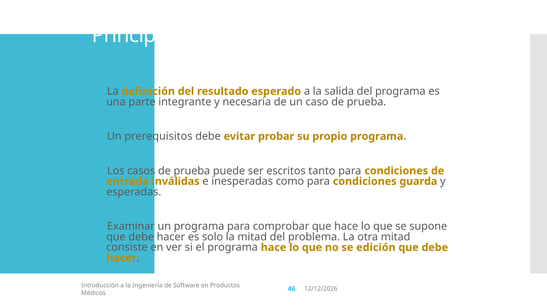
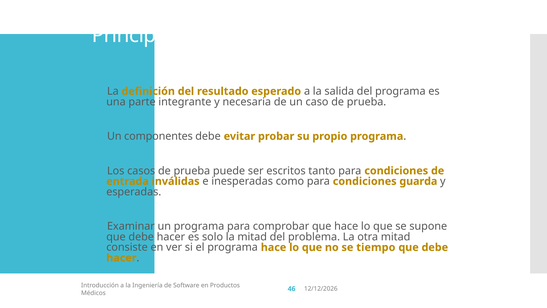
prerequisitos: prerequisitos -> componentes (158, 136)
edición: edición -> tiempo (376, 247)
